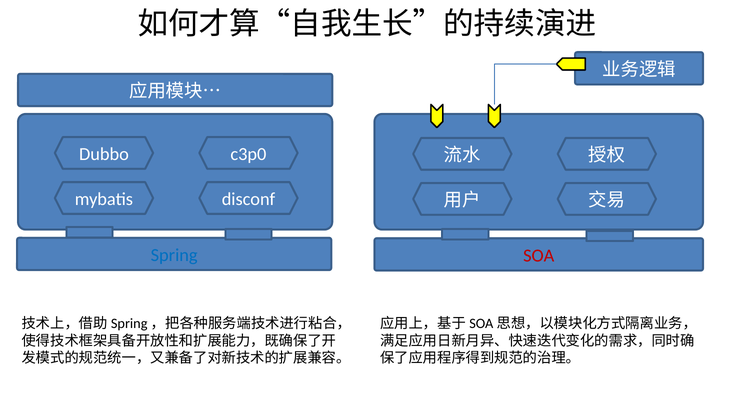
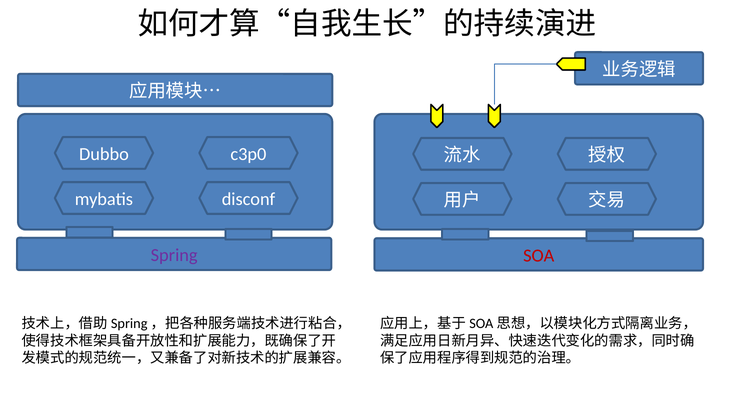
Spring colour: blue -> purple (174, 255)
